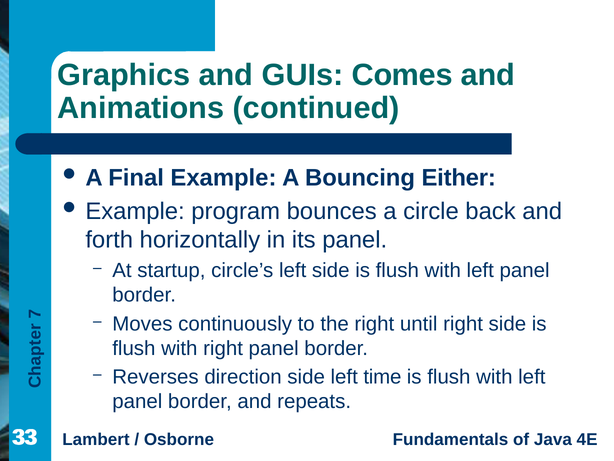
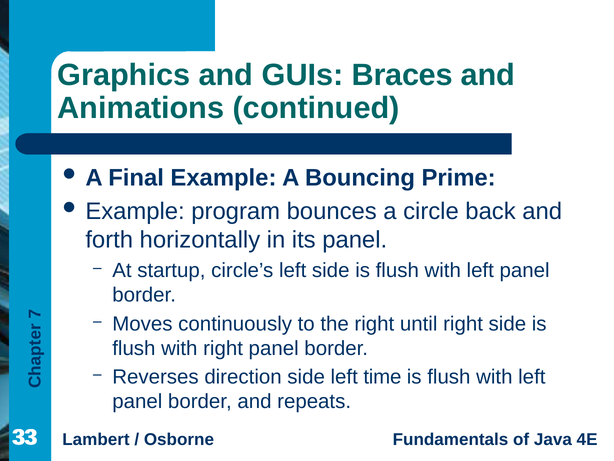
Comes: Comes -> Braces (402, 75)
Either: Either -> Prime (459, 178)
